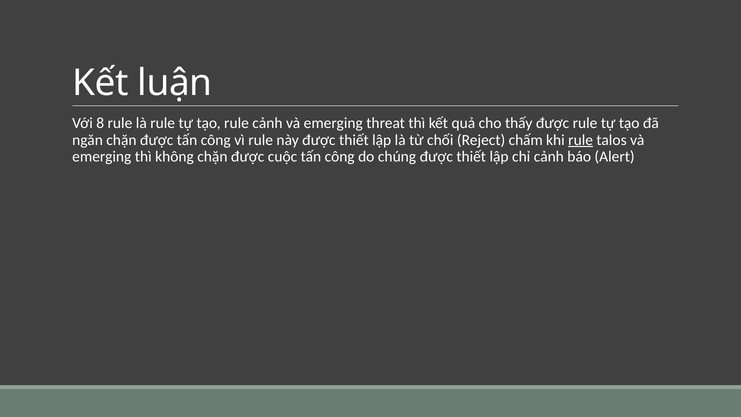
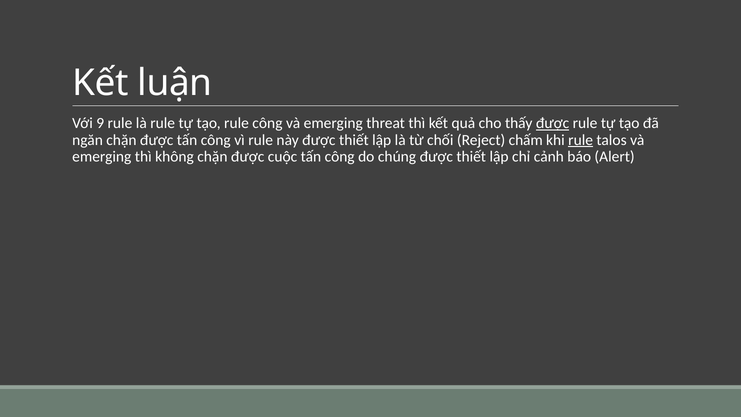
8: 8 -> 9 (100, 123)
rule cảnh: cảnh -> công (267, 123)
được underline: none -> present (553, 123)
